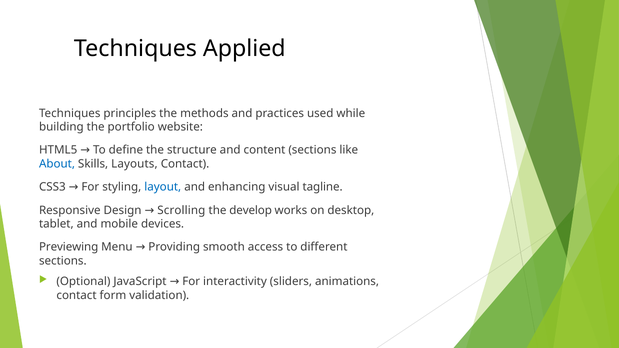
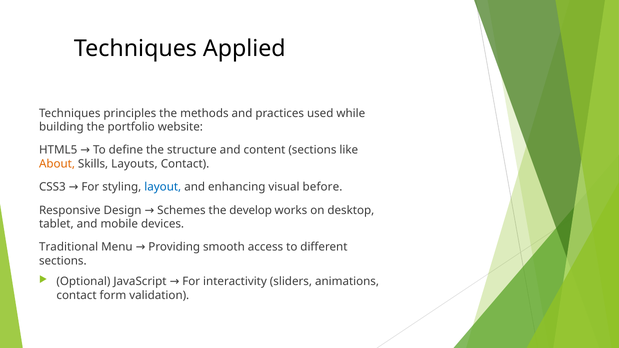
About colour: blue -> orange (57, 164)
tagline: tagline -> before (323, 187)
Scrolling: Scrolling -> Schemes (181, 210)
Previewing: Previewing -> Traditional (69, 247)
